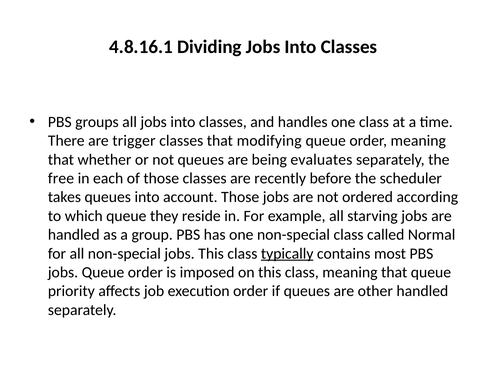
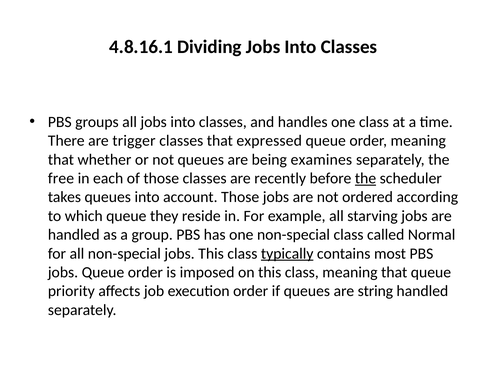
modifying: modifying -> expressed (269, 141)
evaluates: evaluates -> examines (321, 160)
the underline: none -> present (365, 178)
other: other -> string (375, 291)
